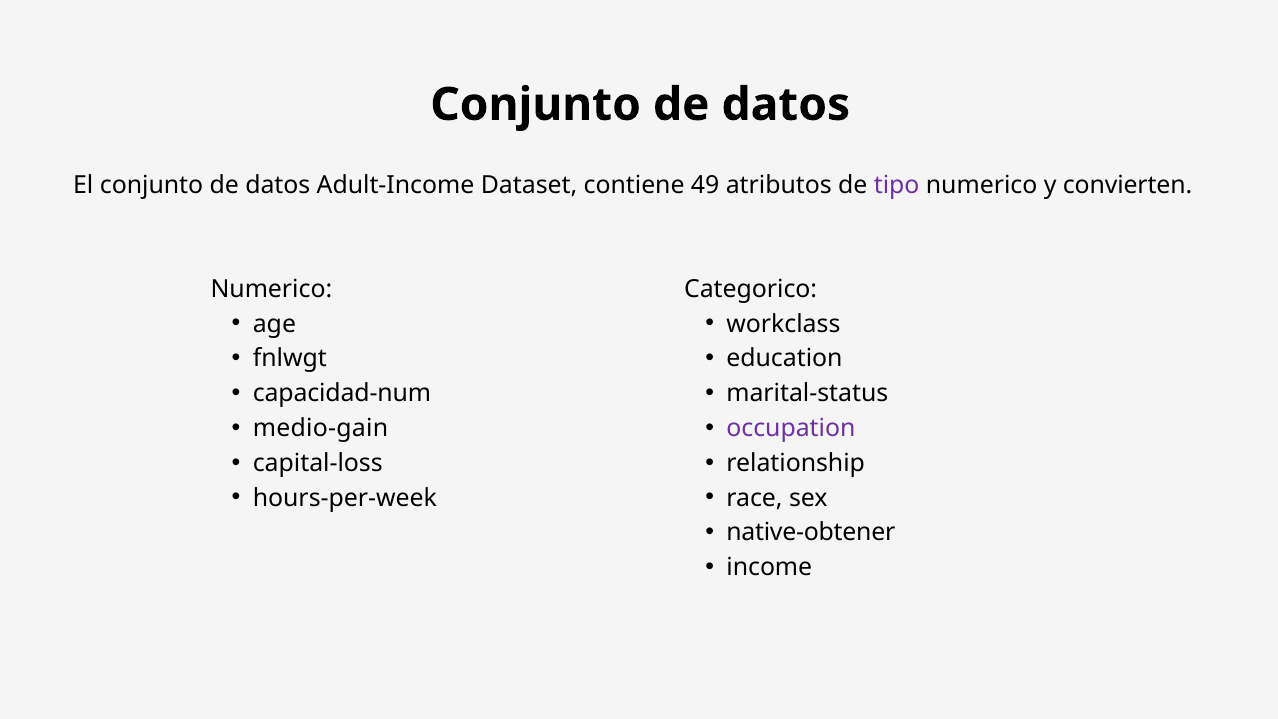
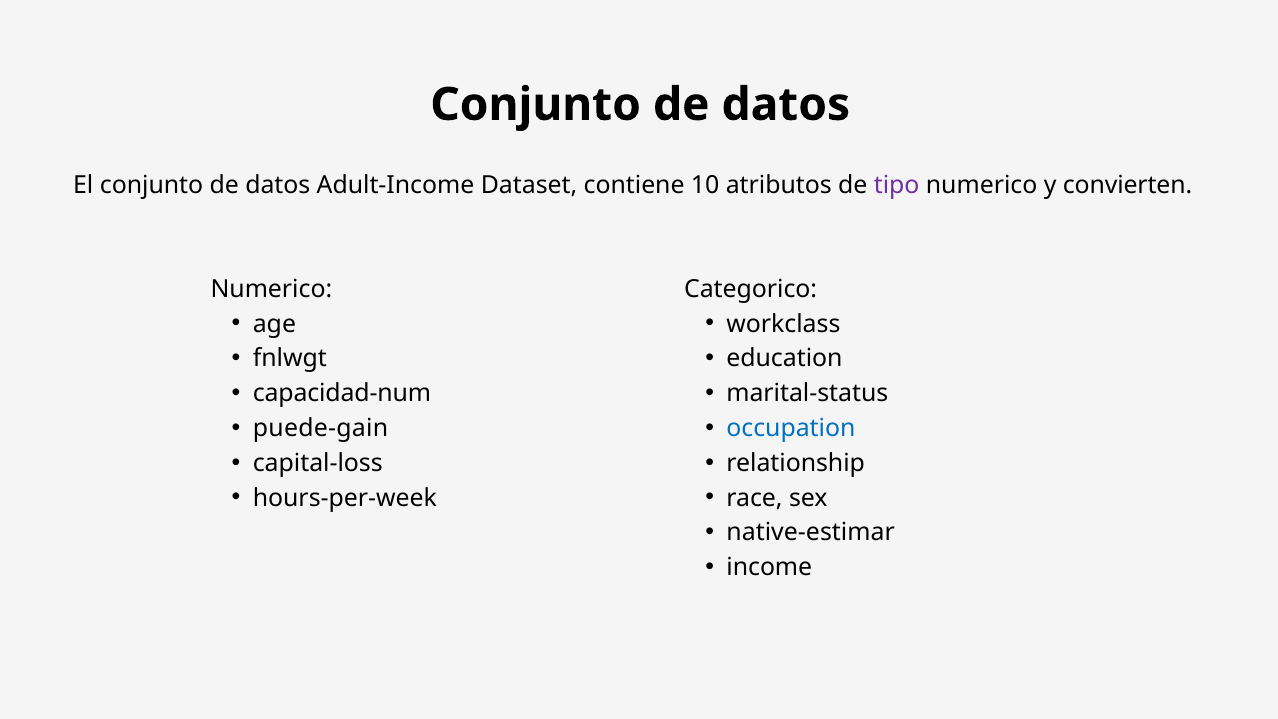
49: 49 -> 10 (705, 185)
medio-gain: medio-gain -> puede-gain (321, 428)
occupation colour: purple -> blue (791, 428)
native-obtener: native-obtener -> native-estimar (811, 533)
